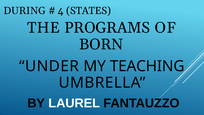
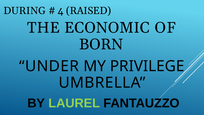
STATES: STATES -> RAISED (89, 11)
PROGRAMS: PROGRAMS -> ECONOMIC (107, 28)
TEACHING: TEACHING -> PRIVILEGE (147, 66)
LAUREL colour: white -> light green (74, 103)
